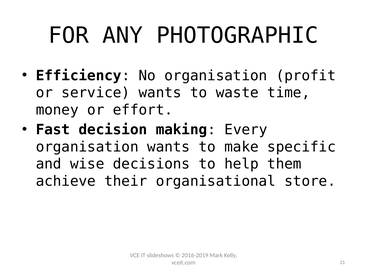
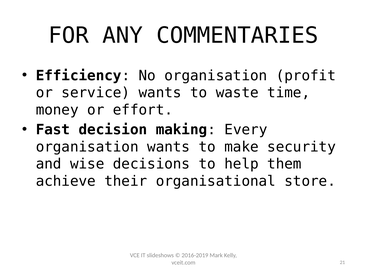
PHOTOGRAPHIC: PHOTOGRAPHIC -> COMMENTARIES (237, 36)
specific: specific -> security (302, 147)
